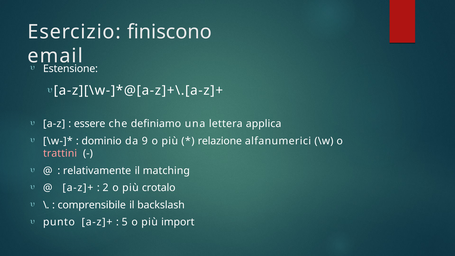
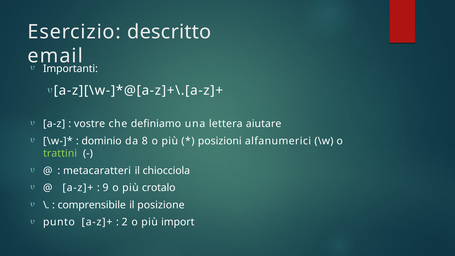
finiscono: finiscono -> descritto (169, 32)
Estensione: Estensione -> Importanti (70, 69)
essere: essere -> vostre (90, 124)
applica: applica -> aiutare (264, 124)
9: 9 -> 8 (145, 141)
relazione: relazione -> posizioni (220, 141)
trattini colour: pink -> light green (60, 154)
relativamente: relativamente -> metacaratteri (97, 171)
matching: matching -> chiocciola (166, 171)
2: 2 -> 9 (106, 188)
backslash: backslash -> posizione (161, 205)
5: 5 -> 2 (125, 222)
